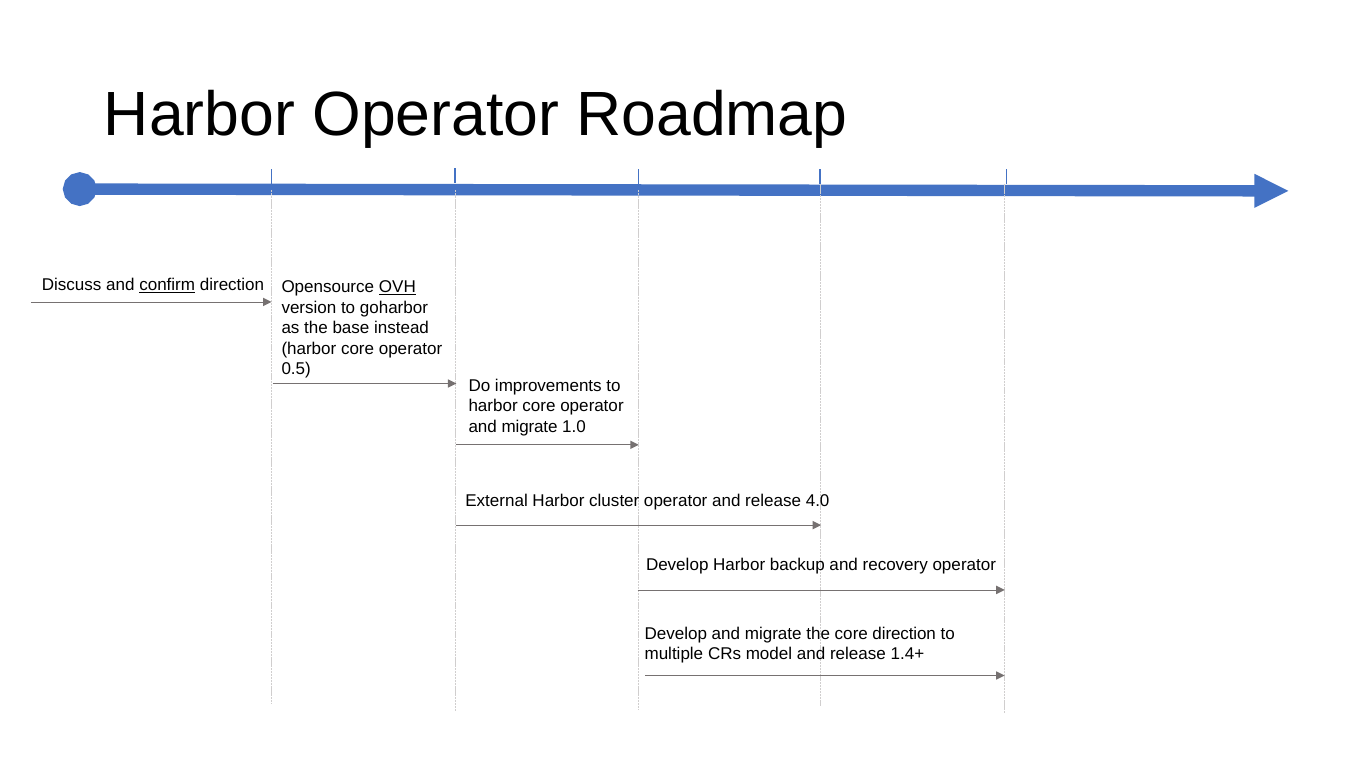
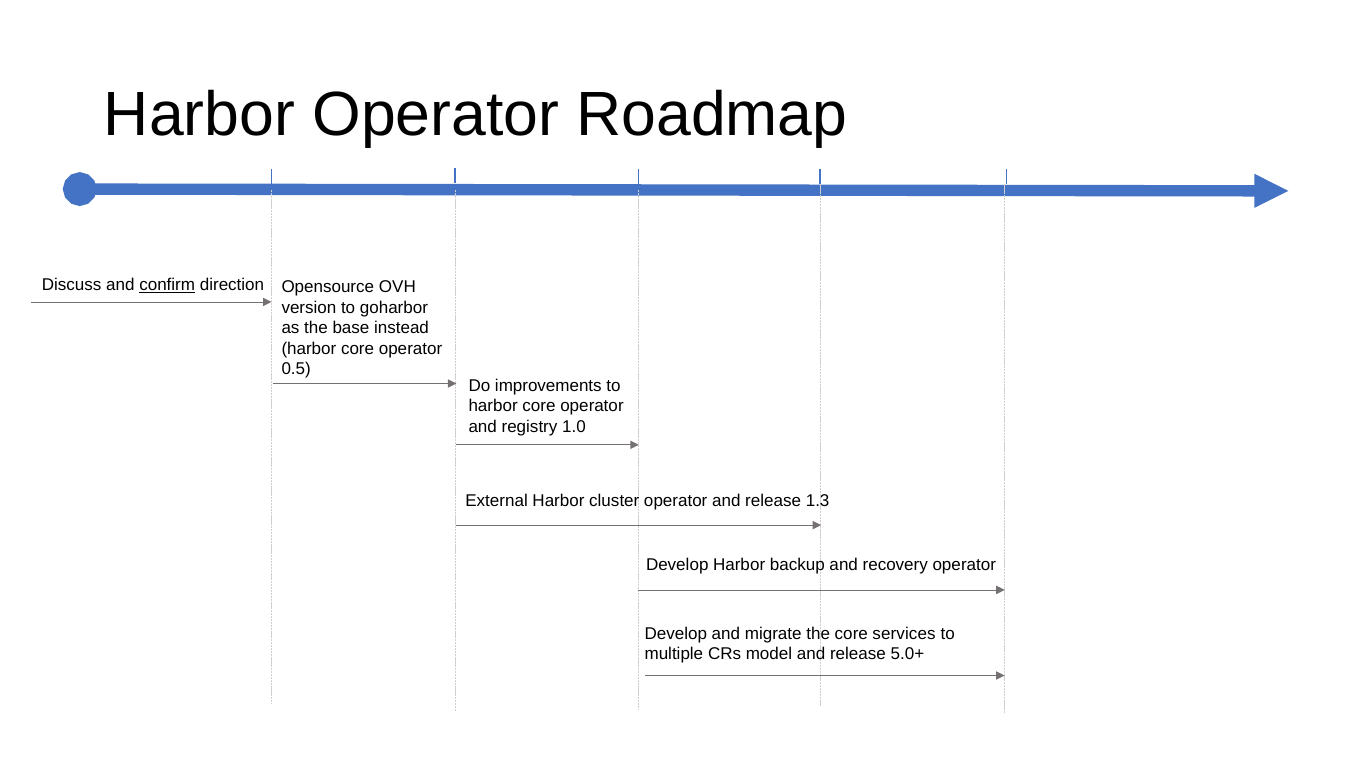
OVH underline: present -> none (397, 287)
migrate: migrate -> registry (530, 427)
4.0: 4.0 -> 1.3 (818, 501)
core direction: direction -> services (904, 634)
1.4+: 1.4+ -> 5.0+ (907, 654)
